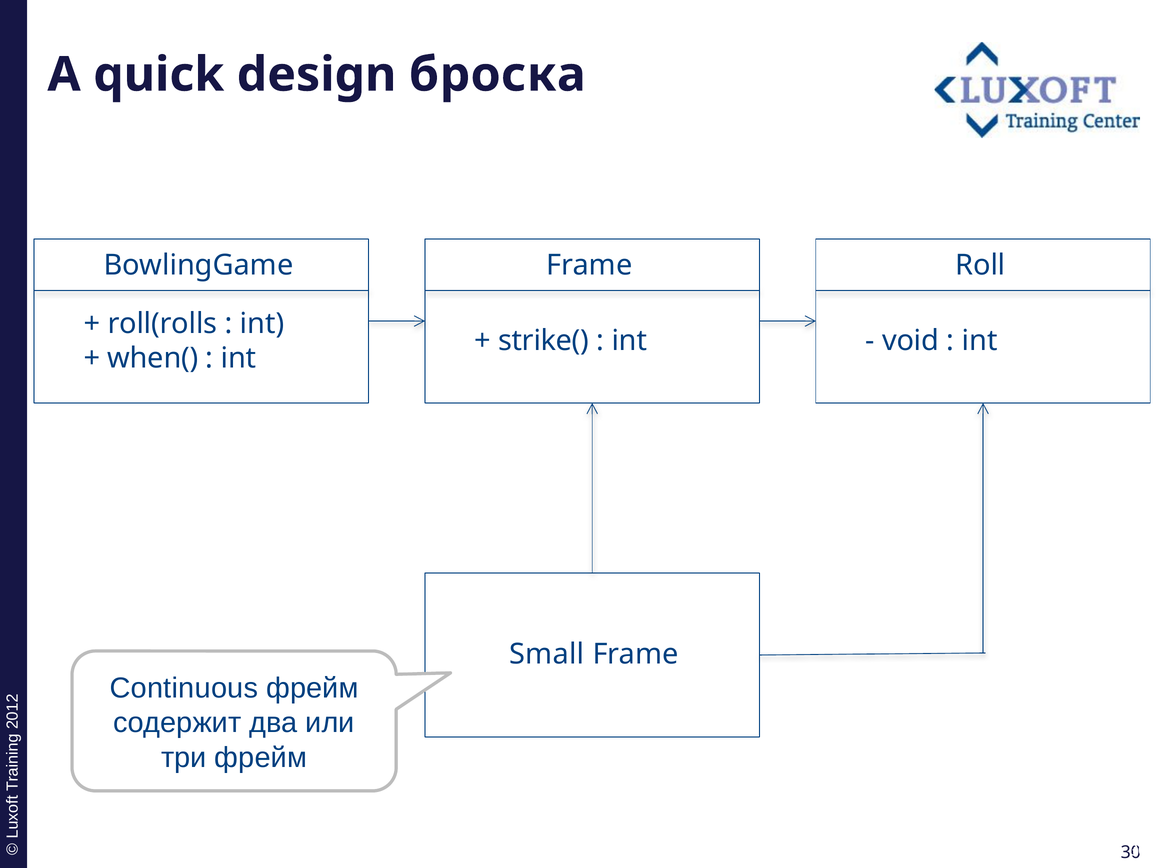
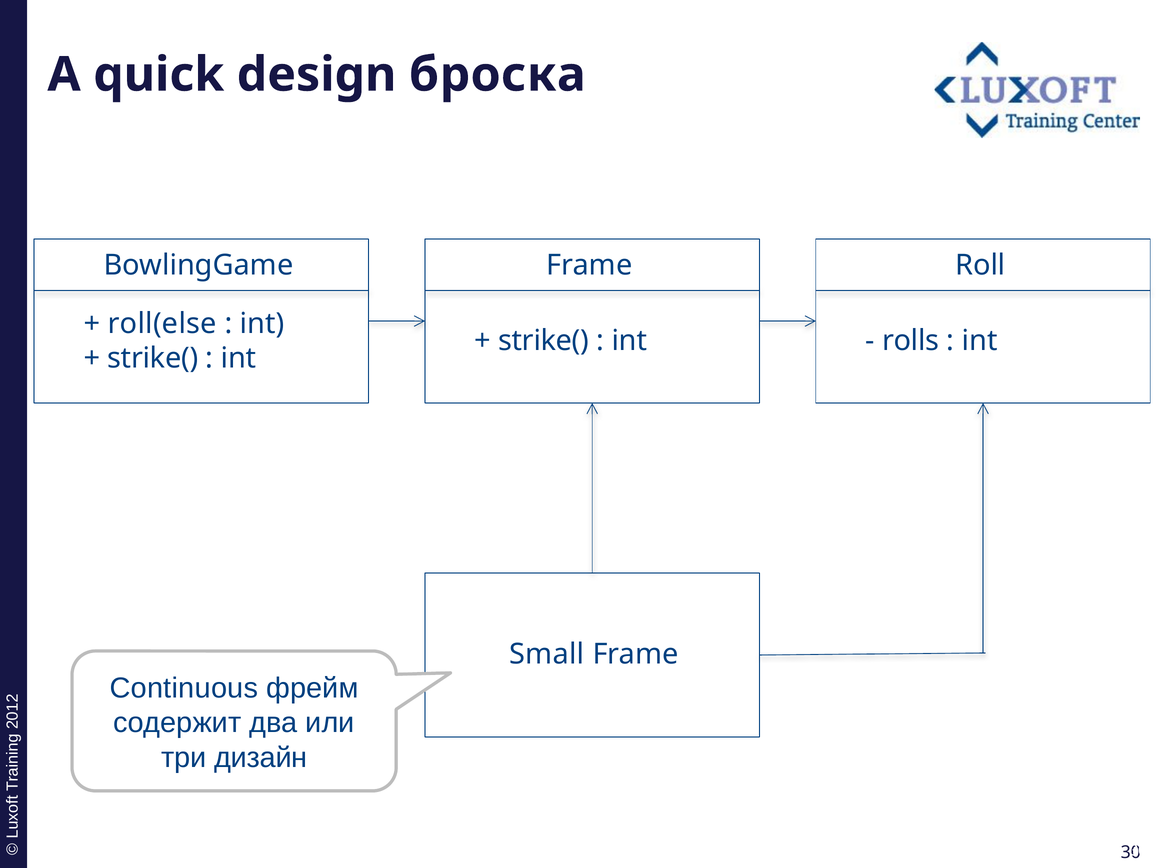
roll(rolls: roll(rolls -> roll(else (162, 324)
void: void -> rolls (911, 341)
when(: when( -> strike( (153, 358)
три фрейм: фрейм -> дизайн (261, 758)
